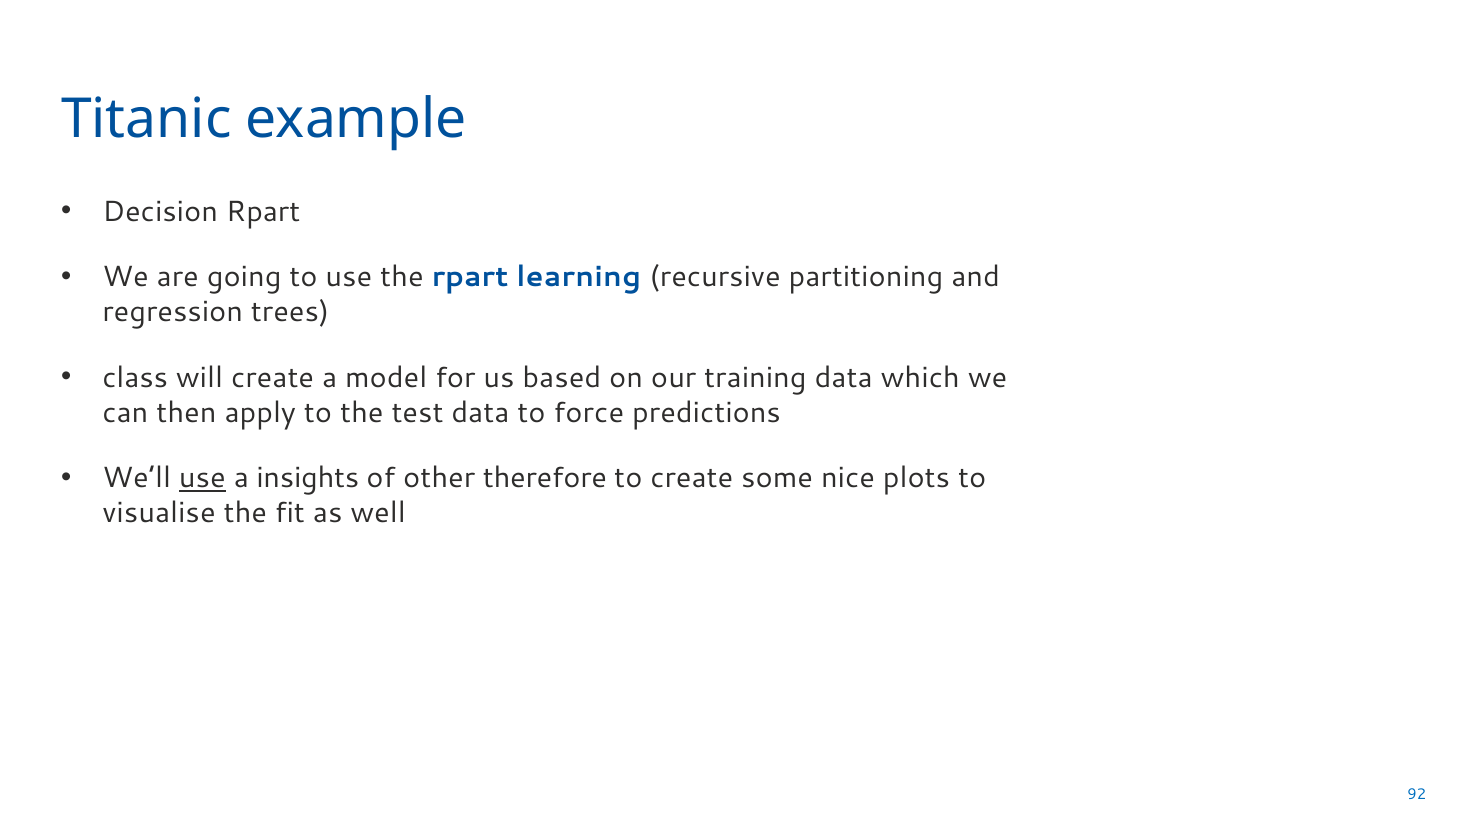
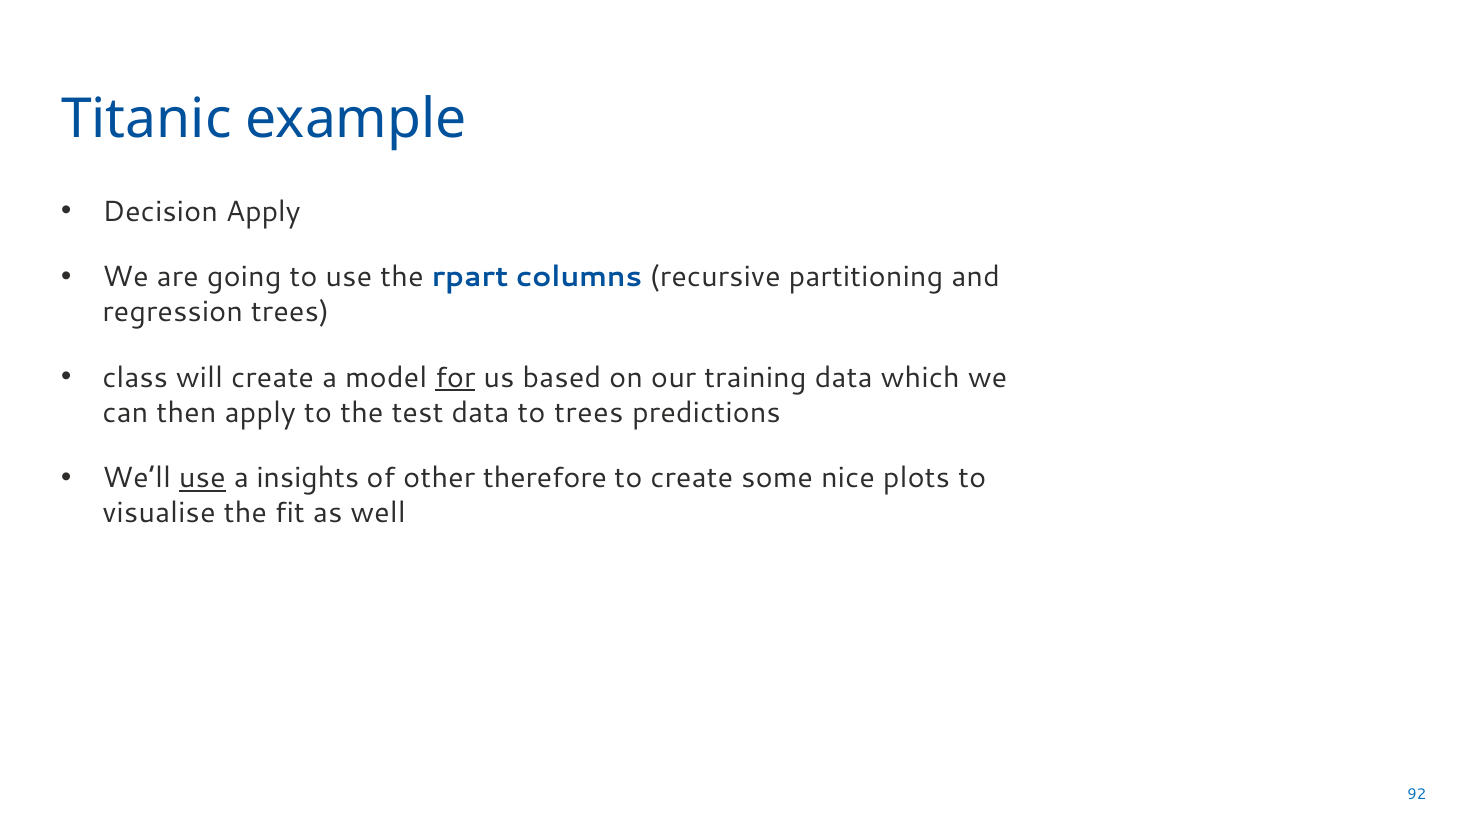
Decision Rpart: Rpart -> Apply (263, 212)
learning: learning -> columns (579, 277)
for underline: none -> present (455, 378)
to force: force -> trees (589, 413)
